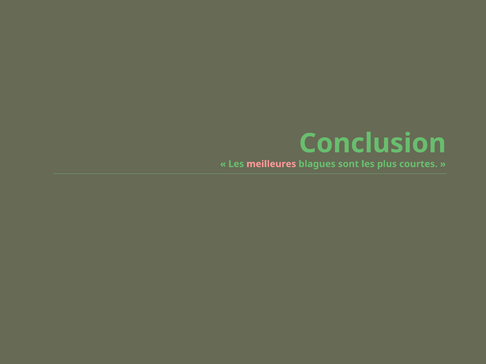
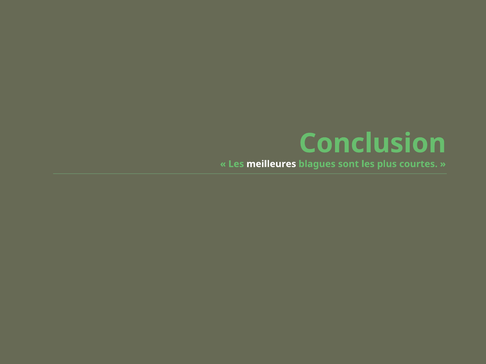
meilleures colour: pink -> white (271, 164)
